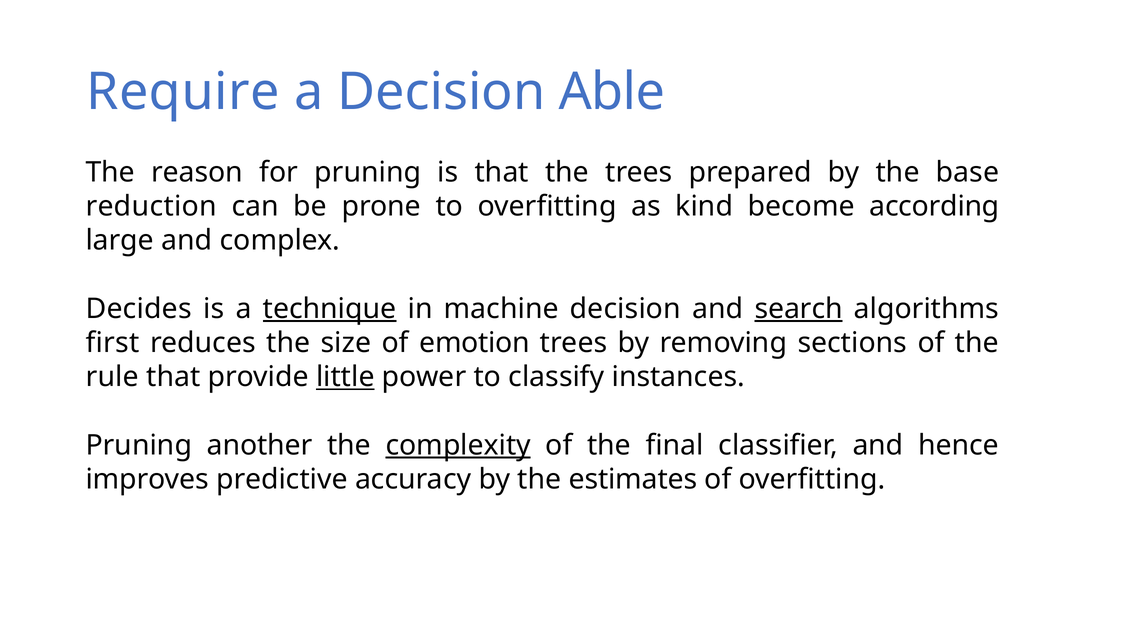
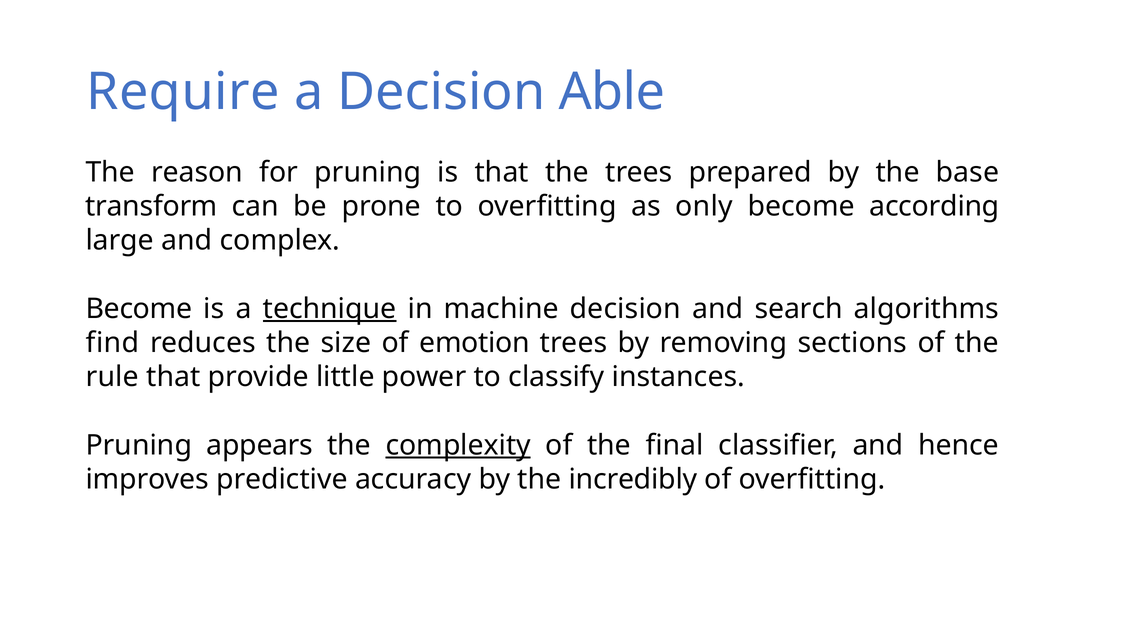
reduction: reduction -> transform (151, 206)
kind: kind -> only (704, 206)
Decides: Decides -> Become (139, 309)
search underline: present -> none (799, 309)
first: first -> find (112, 343)
little underline: present -> none (345, 377)
another: another -> appears (260, 445)
estimates: estimates -> incredibly (633, 479)
